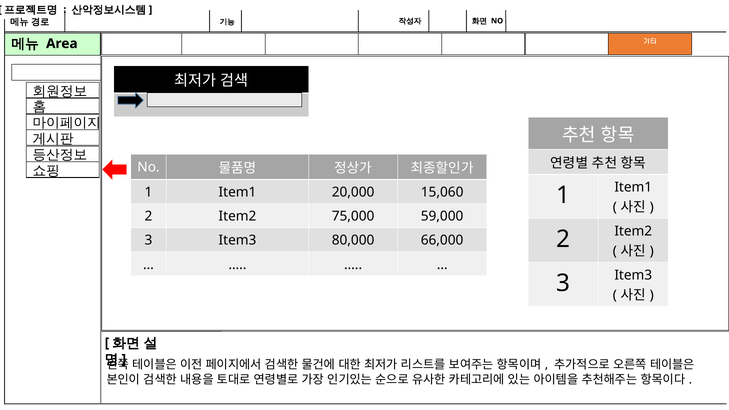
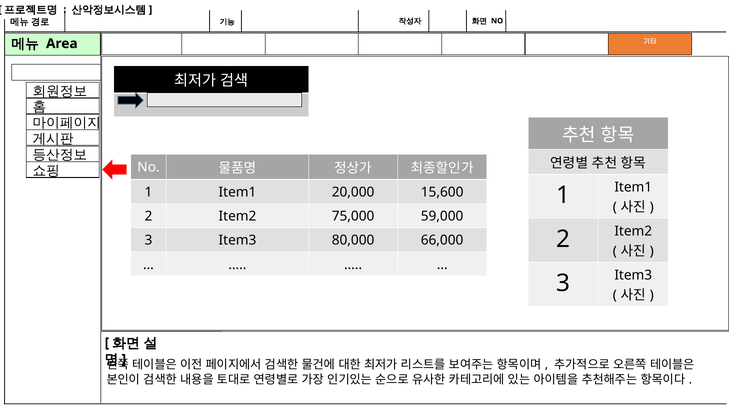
15,060: 15,060 -> 15,600 (442, 192)
